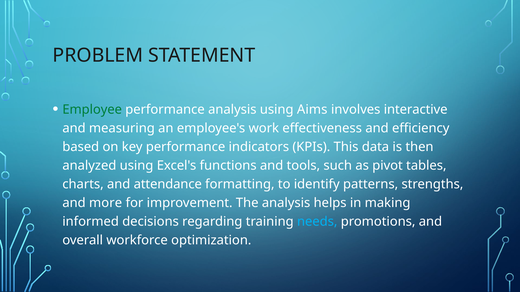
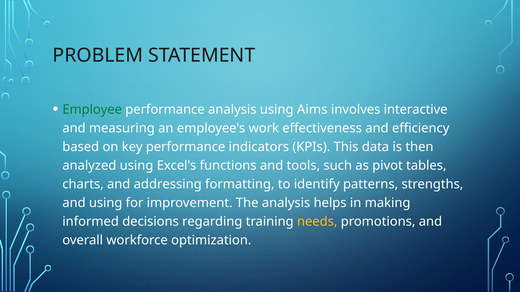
attendance: attendance -> addressing (168, 185)
and more: more -> using (106, 203)
needs colour: light blue -> yellow (317, 222)
